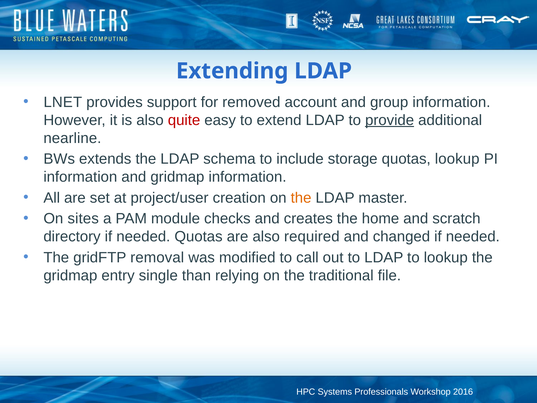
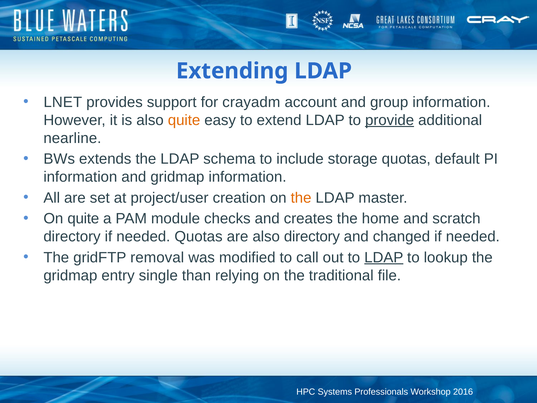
removed: removed -> crayadm (251, 102)
quite colour: red -> orange (184, 120)
quotas lookup: lookup -> default (457, 159)
On sites: sites -> quite (83, 219)
also required: required -> directory (312, 236)
LDAP underline: none -> present (384, 257)
